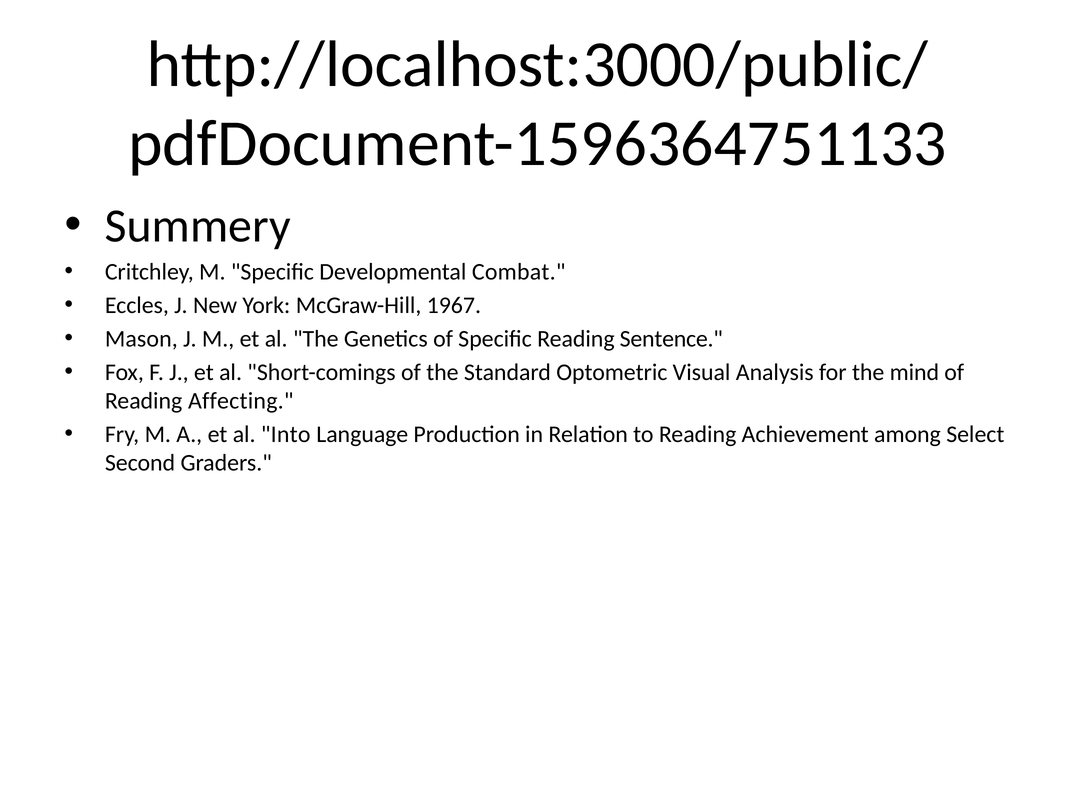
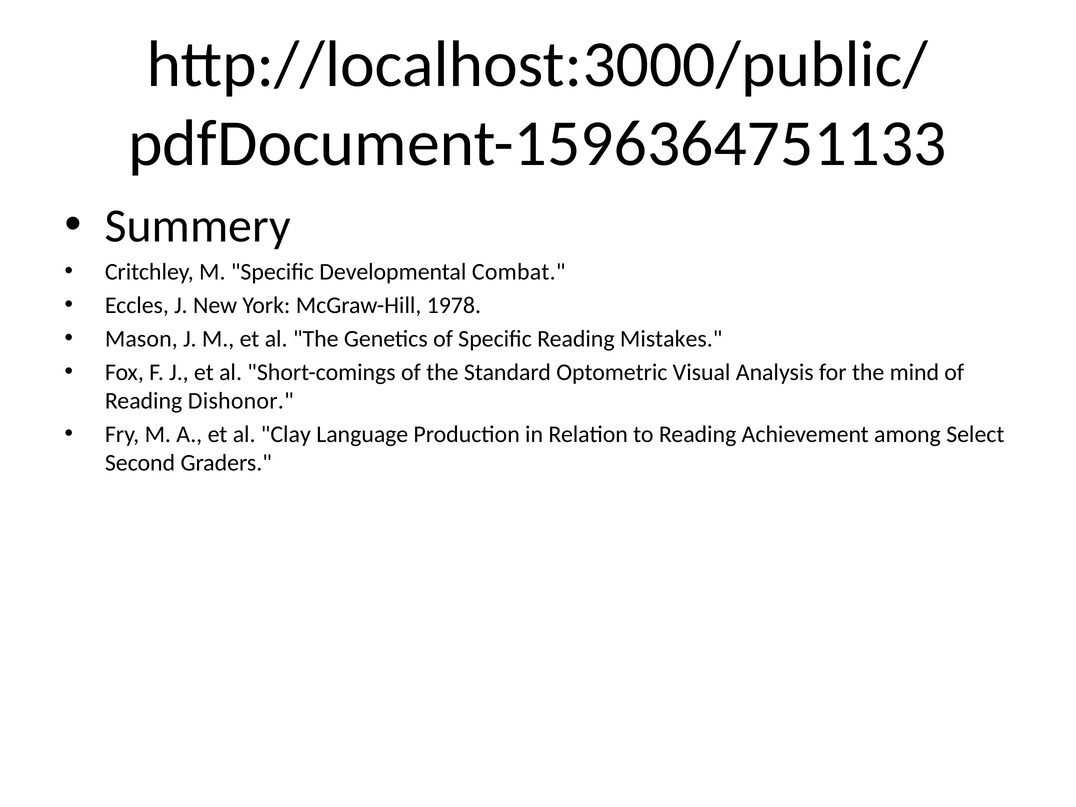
1967: 1967 -> 1978 (454, 305)
Sentence: Sentence -> Mistakes (671, 339)
Affecting: Affecting -> Dishonor (241, 401)
Into: Into -> Clay (286, 434)
